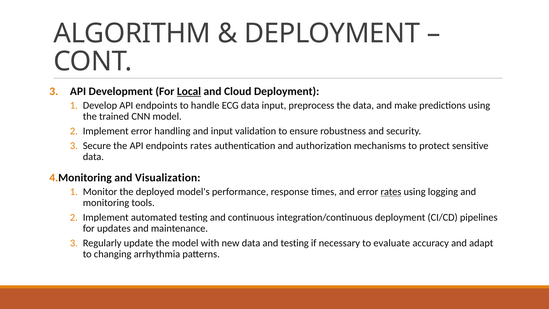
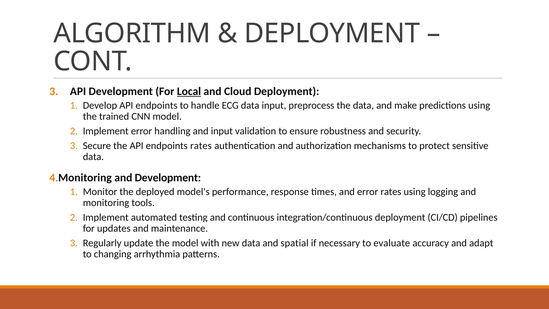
and Visualization: Visualization -> Development (168, 178)
rates underline: present -> none (391, 192)
and testing: testing -> spatial (295, 243)
